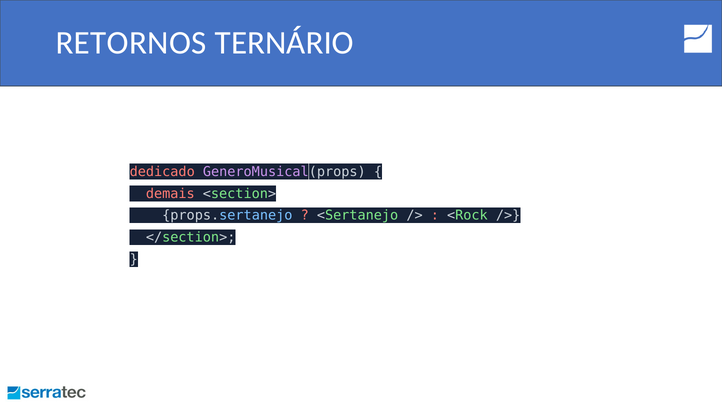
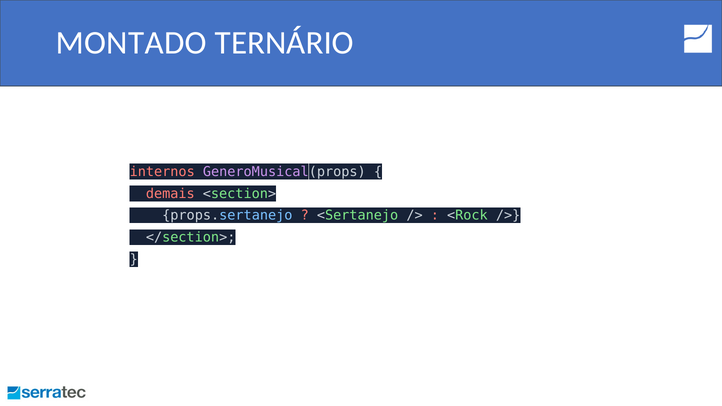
RETORNOS: RETORNOS -> MONTADO (131, 43)
dedicado: dedicado -> internos (162, 172)
